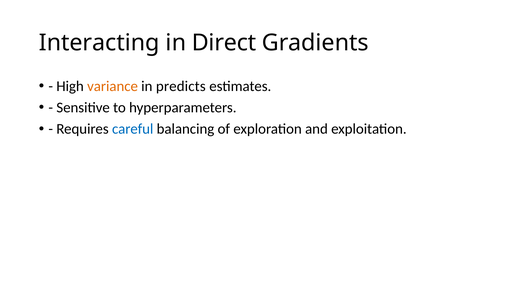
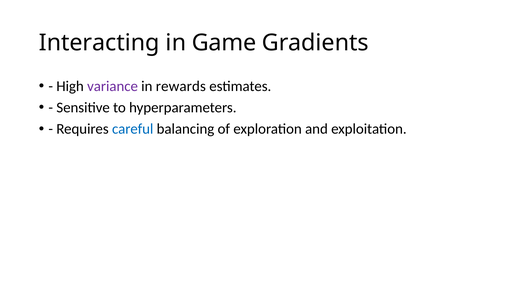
Direct: Direct -> Game (224, 43)
variance colour: orange -> purple (113, 86)
predicts: predicts -> rewards (181, 86)
